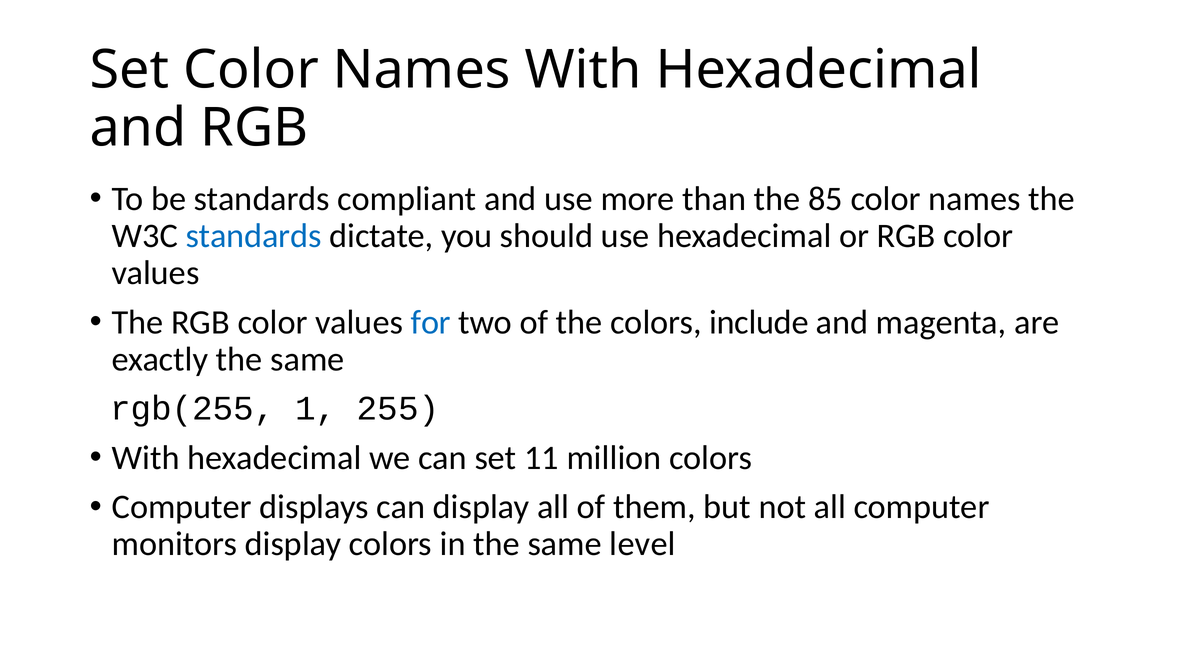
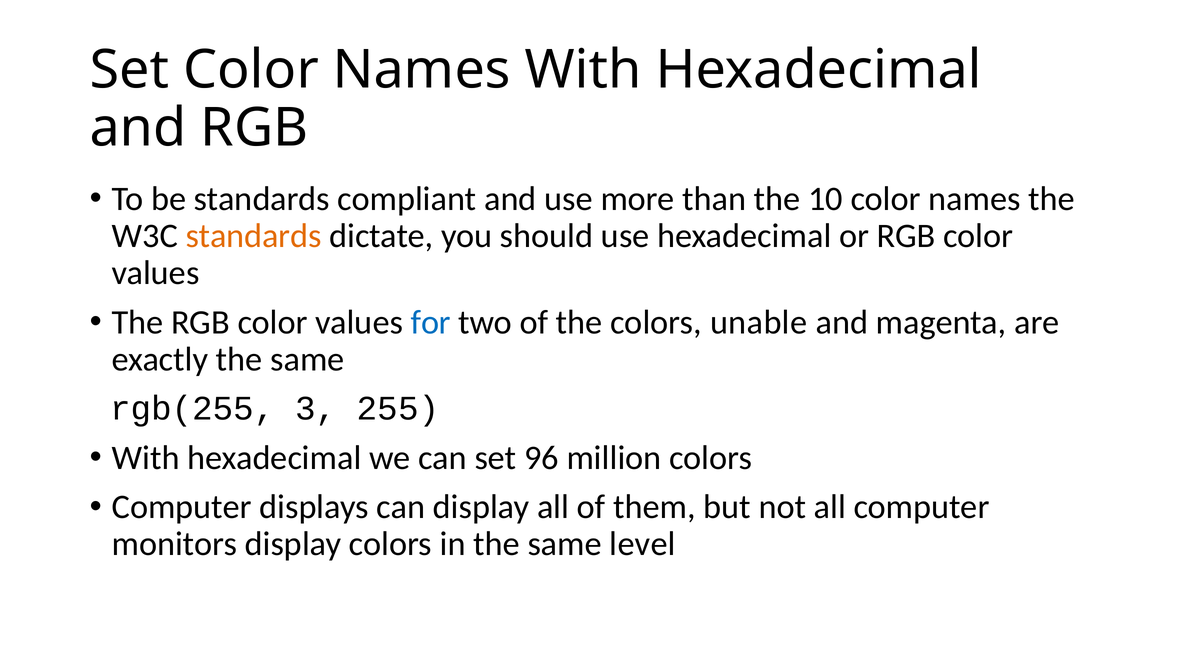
85: 85 -> 10 (825, 199)
standards colour: blue -> orange (254, 236)
include: include -> unable (759, 322)
1: 1 -> 3 (316, 409)
11: 11 -> 96 (541, 458)
